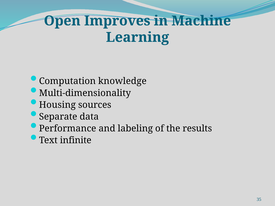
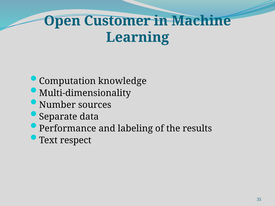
Improves: Improves -> Customer (117, 21)
Housing: Housing -> Number (57, 105)
infinite: infinite -> respect (76, 140)
